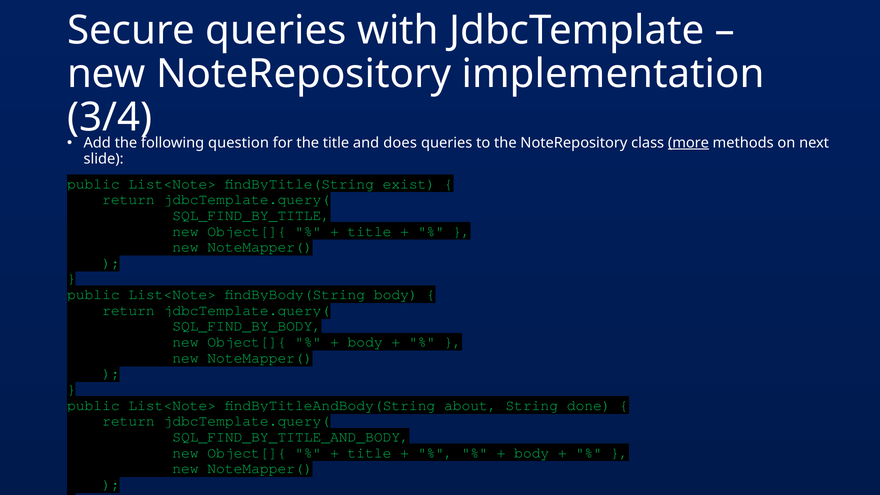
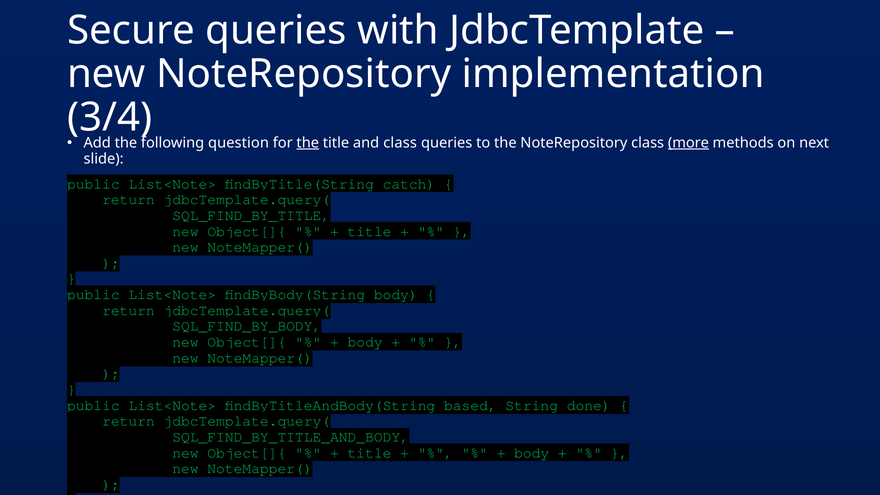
the underline: none -> present (308, 143)
and does: does -> class (400, 143)
exist: exist -> catch (409, 184)
about: about -> based (470, 405)
